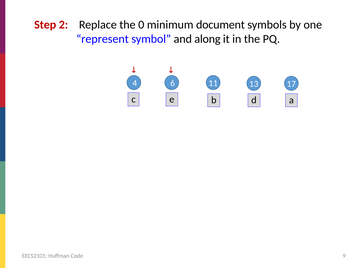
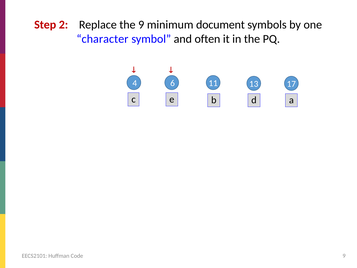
the 0: 0 -> 9 (141, 25)
represent: represent -> character (102, 39)
along: along -> often (207, 39)
